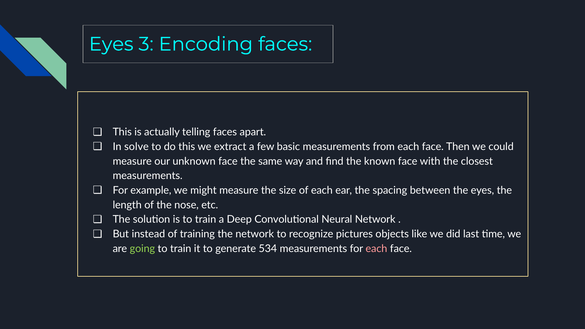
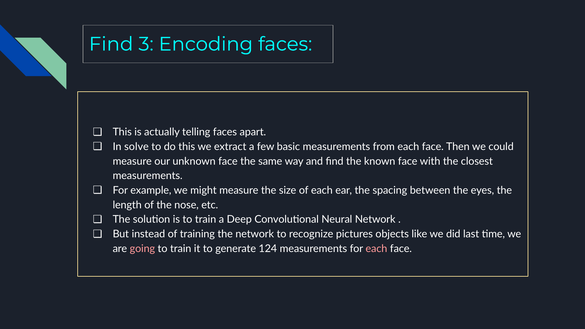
Eyes: Eyes -> Find (111, 44)
going colour: light green -> pink (142, 249)
534: 534 -> 124 (268, 249)
